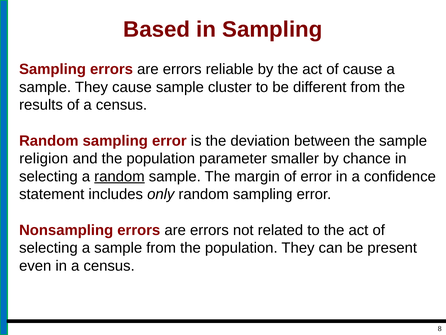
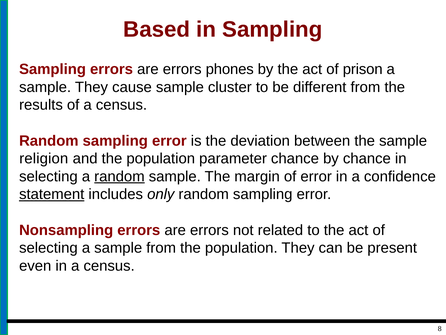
reliable: reliable -> phones (230, 69)
of cause: cause -> prison (363, 69)
parameter smaller: smaller -> chance (295, 158)
statement underline: none -> present (52, 194)
